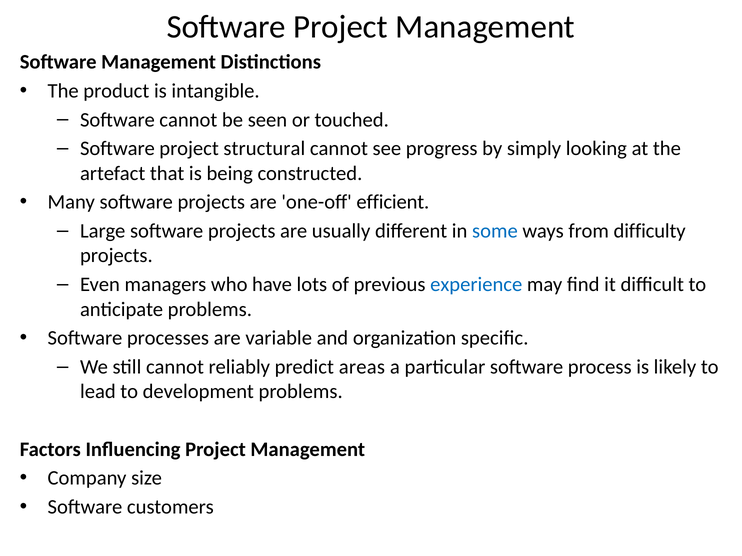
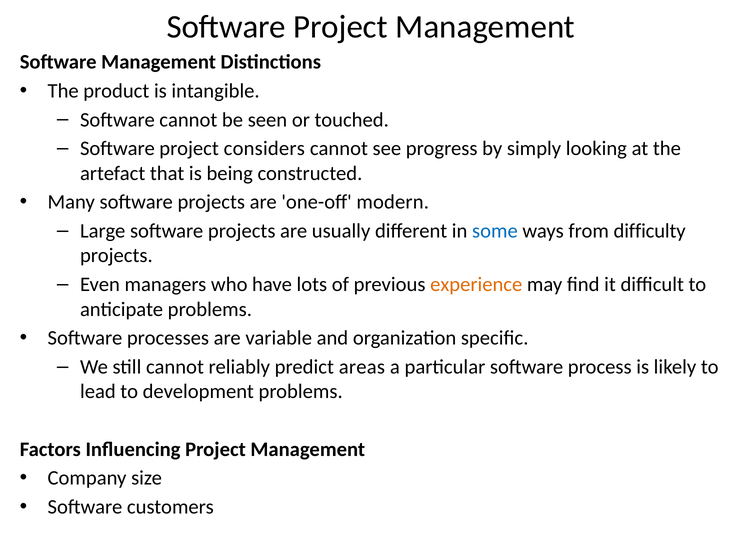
structural: structural -> considers (264, 149)
efficient: efficient -> modern (393, 202)
experience colour: blue -> orange (476, 285)
